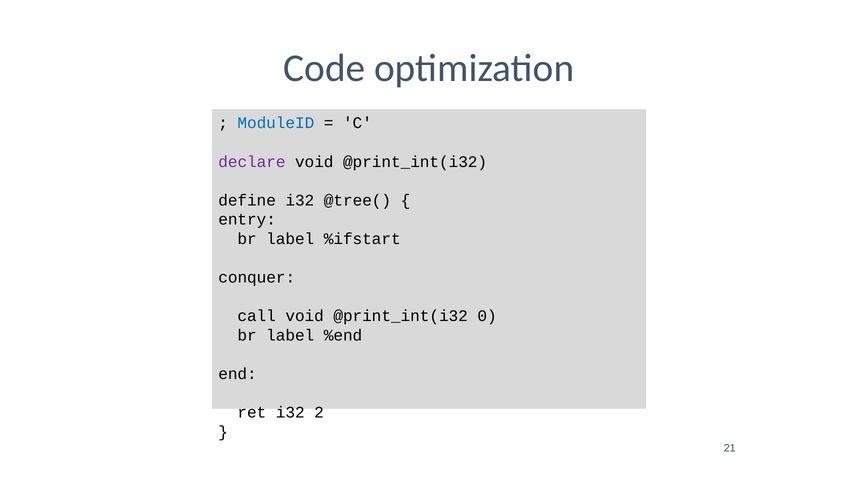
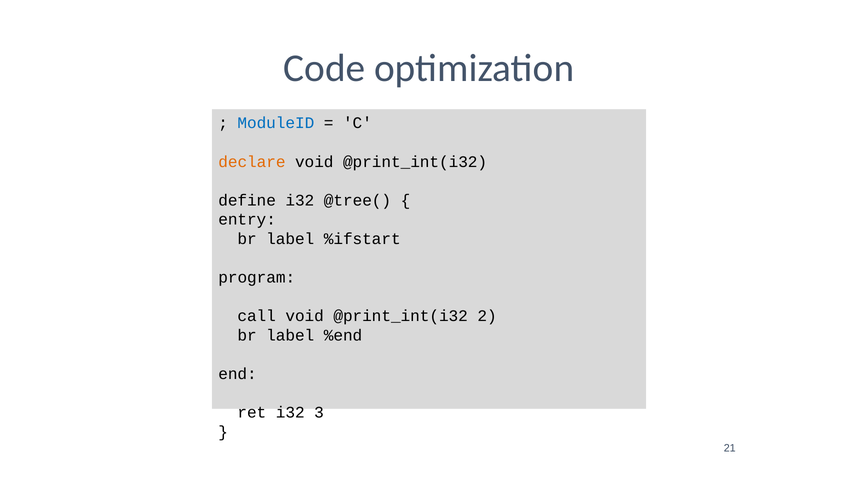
declare colour: purple -> orange (252, 162)
conquer: conquer -> program (257, 277)
0: 0 -> 2 (487, 316)
2: 2 -> 3 (319, 412)
